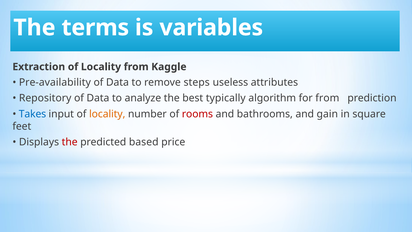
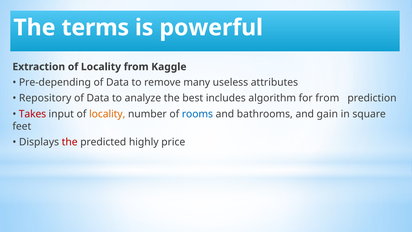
variables: variables -> powerful (211, 28)
Pre-availability: Pre-availability -> Pre-depending (55, 82)
steps: steps -> many (197, 82)
typically: typically -> includes (226, 98)
Takes colour: blue -> red (32, 114)
rooms colour: red -> blue (197, 114)
based: based -> highly (144, 142)
